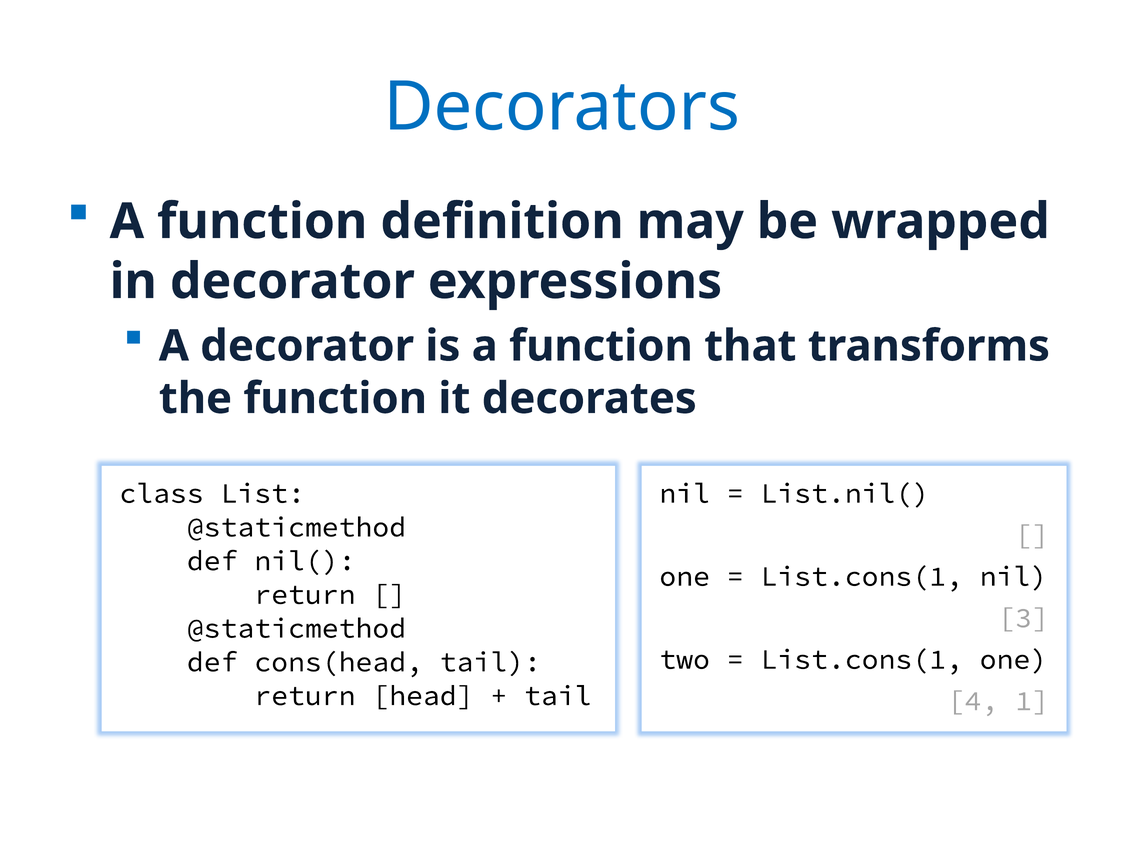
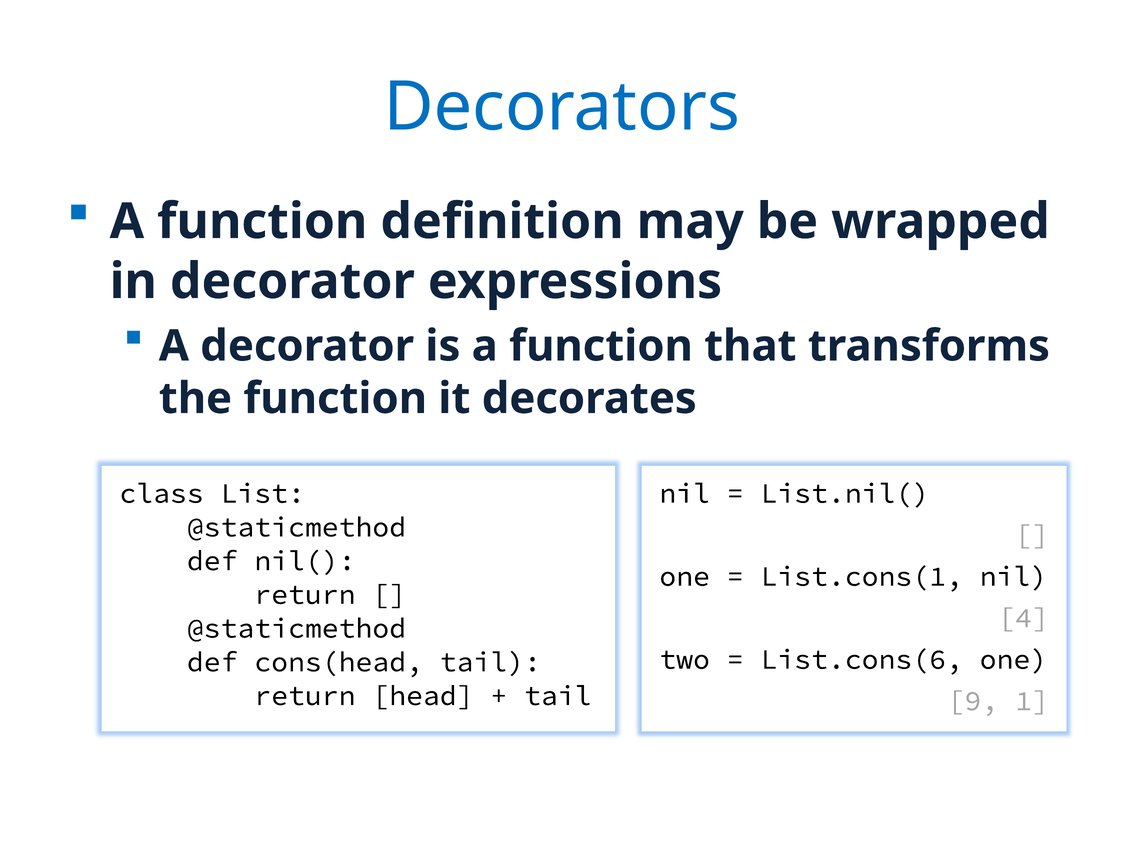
3: 3 -> 4 (1024, 618)
List.cons(1: List.cons(1 -> List.cons(6 (862, 659)
4: 4 -> 9 (973, 701)
